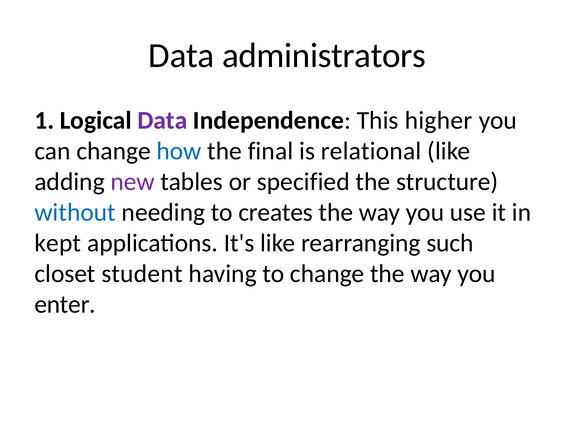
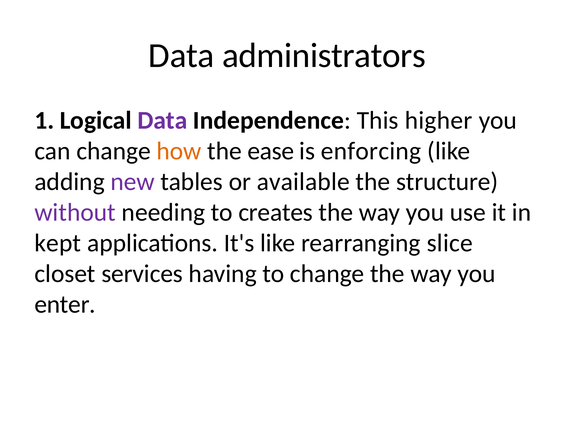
how colour: blue -> orange (179, 151)
final: final -> ease (271, 151)
relational: relational -> enforcing (371, 151)
specified: specified -> available (303, 182)
without colour: blue -> purple (75, 212)
such: such -> slice (450, 243)
student: student -> services (142, 274)
